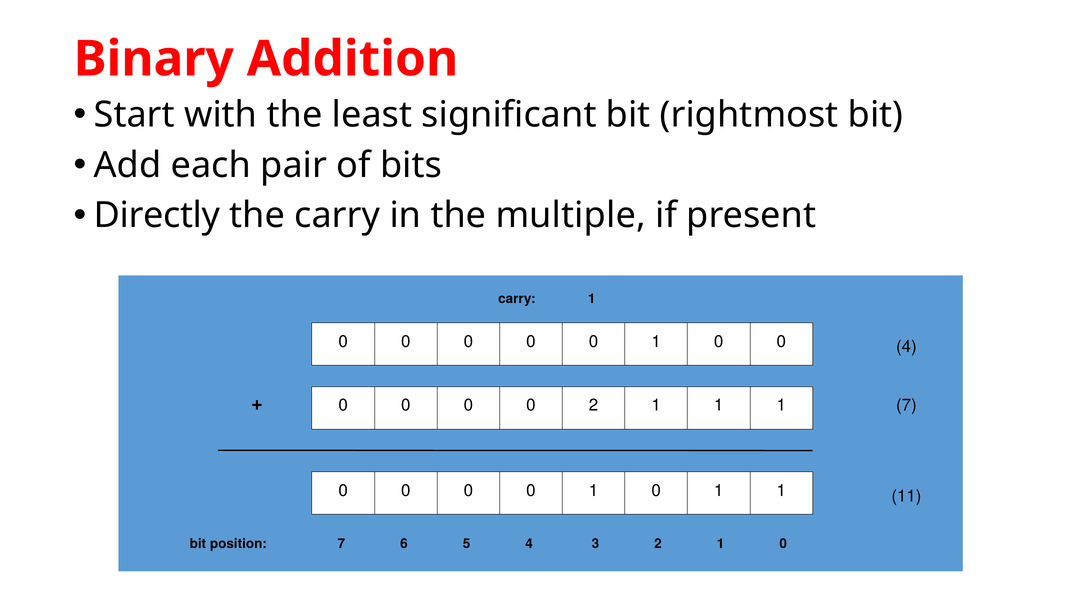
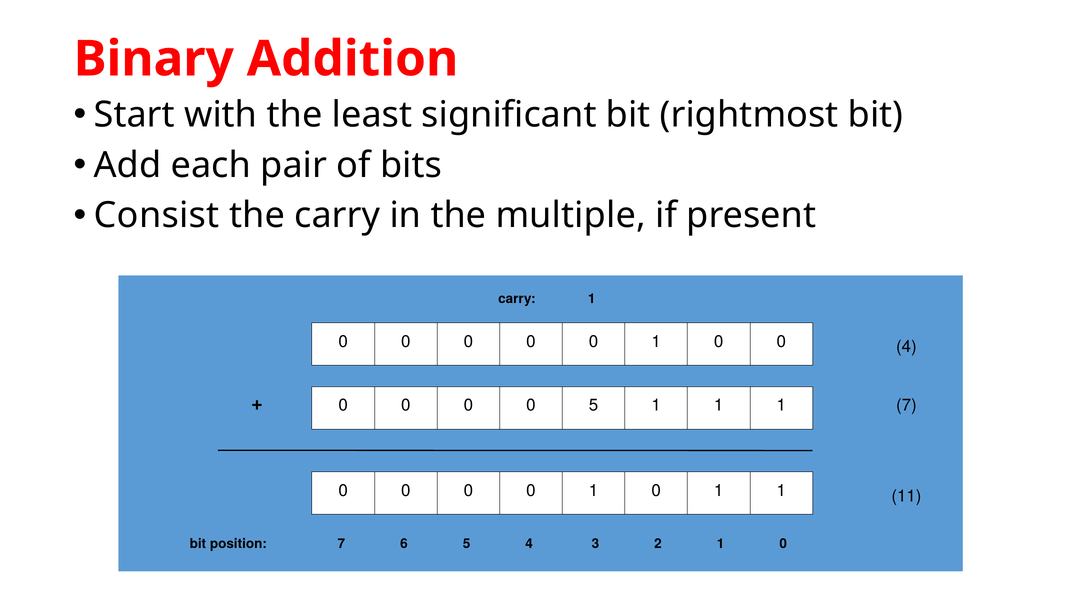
Directly: Directly -> Consist (157, 216)
0 2: 2 -> 5 (594, 405)
